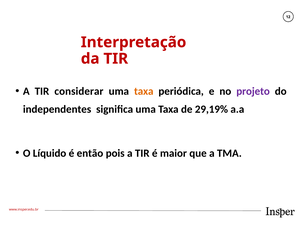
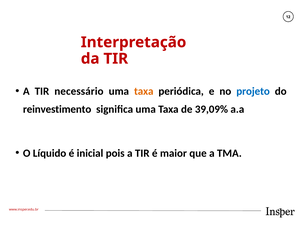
considerar: considerar -> necessário (79, 91)
projeto colour: purple -> blue (253, 91)
independentes: independentes -> reinvestimento (57, 109)
29,19%: 29,19% -> 39,09% (211, 109)
então: então -> inicial (90, 153)
